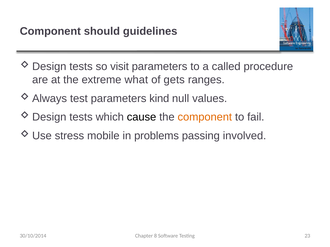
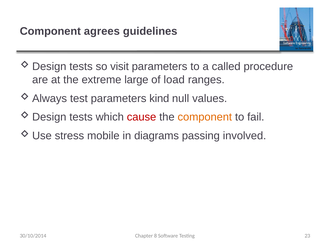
should: should -> agrees (102, 31)
what: what -> large (136, 80)
gets: gets -> load (174, 80)
cause colour: black -> red (142, 117)
problems: problems -> diagrams (157, 136)
